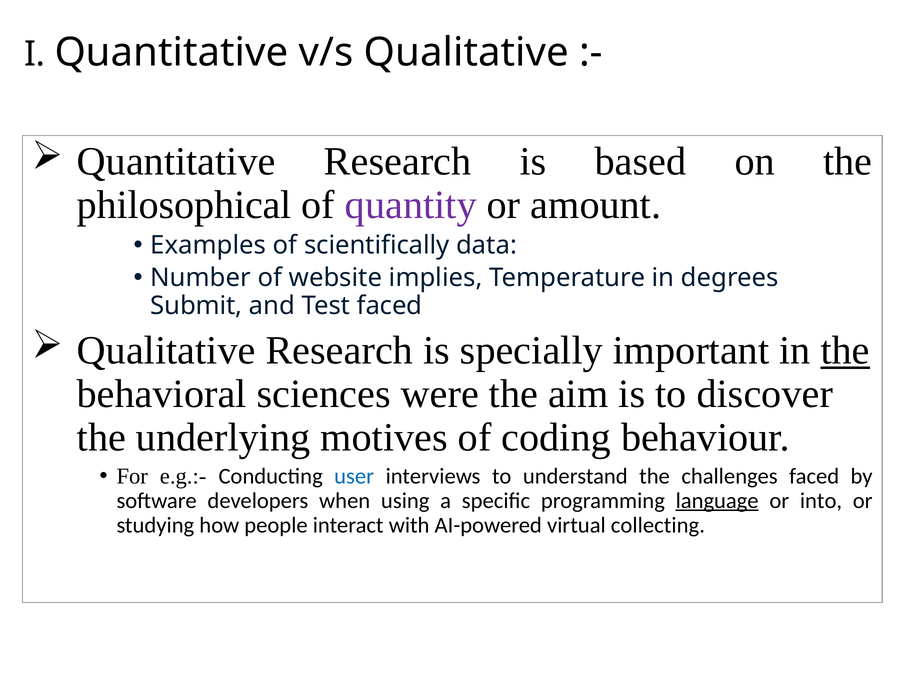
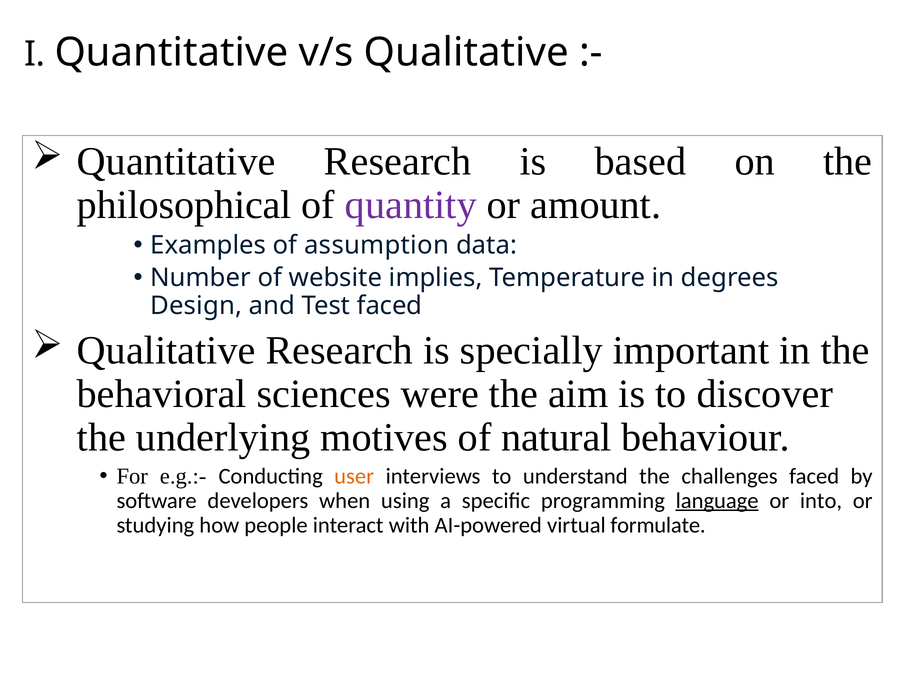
scientifically: scientifically -> assumption (377, 246)
Submit: Submit -> Design (196, 306)
the underline: present -> none (845, 351)
coding: coding -> natural (556, 438)
user colour: blue -> orange (354, 477)
collecting: collecting -> formulate (658, 526)
